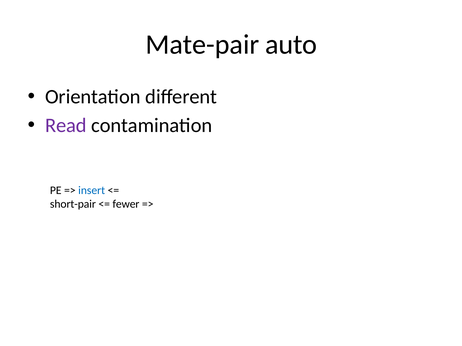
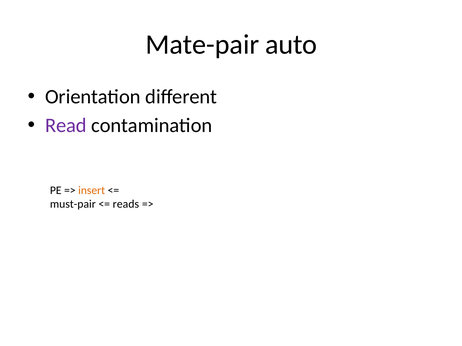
insert colour: blue -> orange (92, 191)
short-pair: short-pair -> must-pair (73, 204)
fewer: fewer -> reads (126, 204)
